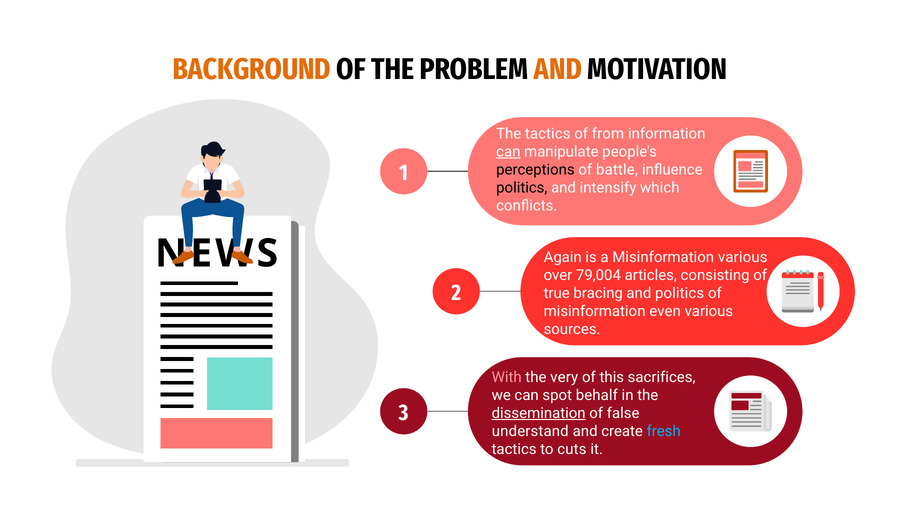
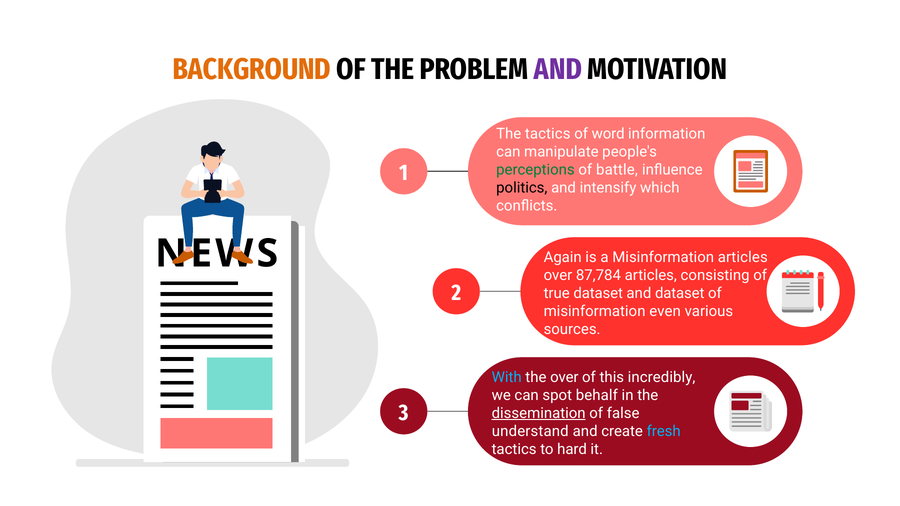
AND colour: orange -> purple (558, 70)
from: from -> word (608, 134)
can underline: present -> none (508, 152)
perceptions colour: black -> green (535, 170)
Misinformation various: various -> articles (743, 257)
79,004: 79,004 -> 87,784 (598, 275)
true bracing: bracing -> dataset (598, 293)
and politics: politics -> dataset (680, 293)
With colour: pink -> light blue (507, 377)
the very: very -> over (564, 377)
sacrifices: sacrifices -> incredibly (662, 377)
cuts: cuts -> hard (572, 449)
